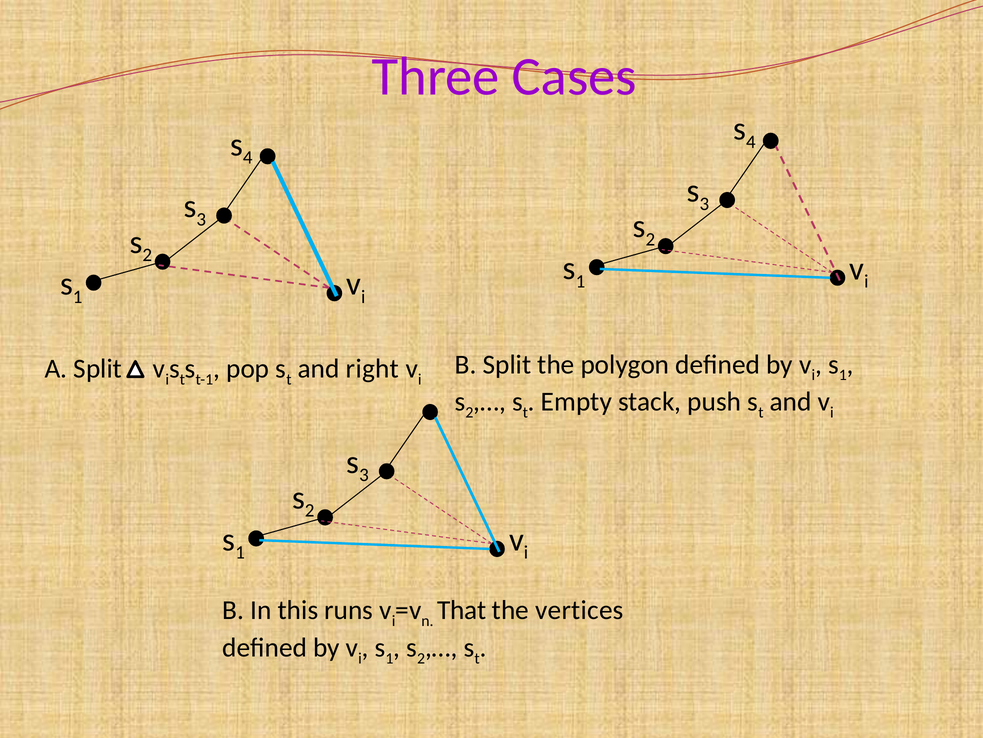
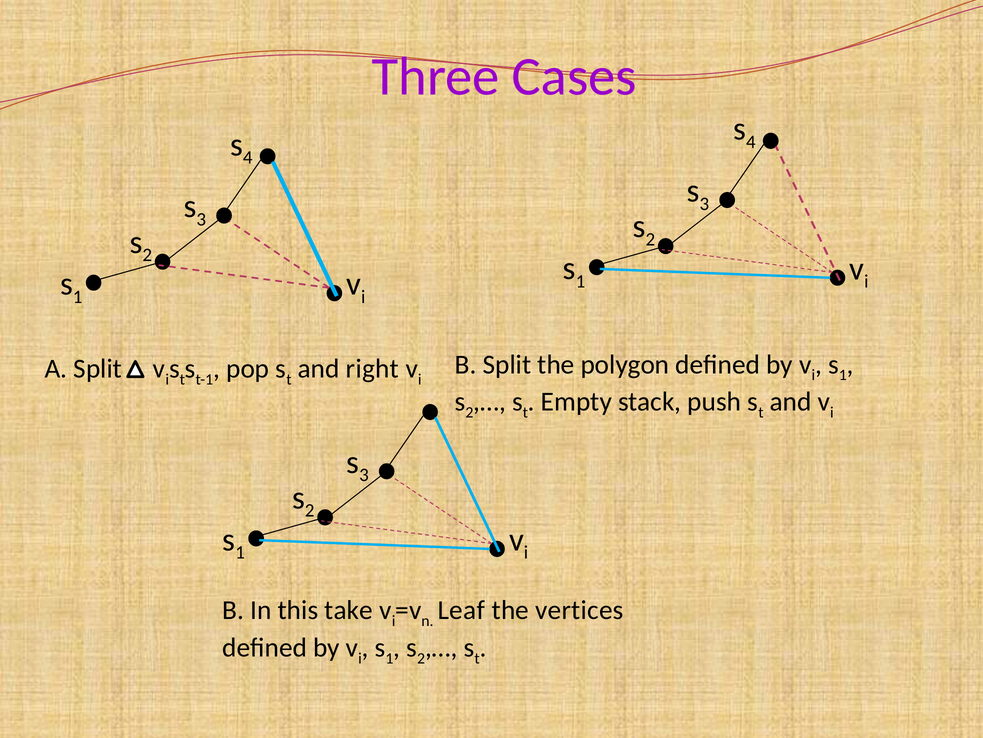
runs: runs -> take (349, 610)
That: That -> Leaf (461, 610)
